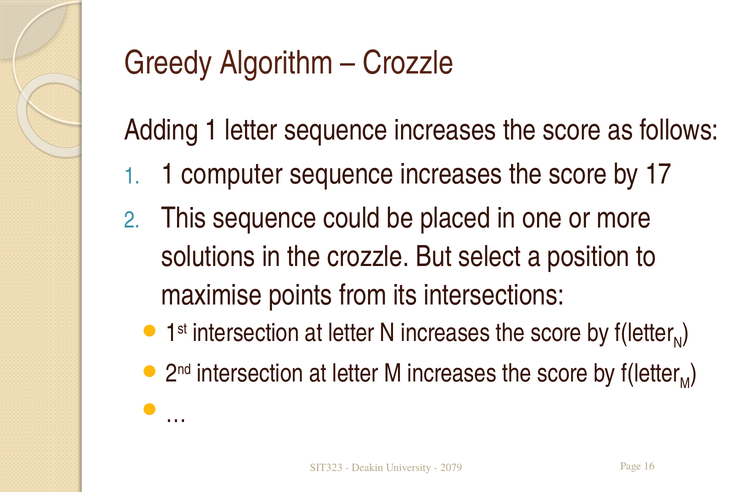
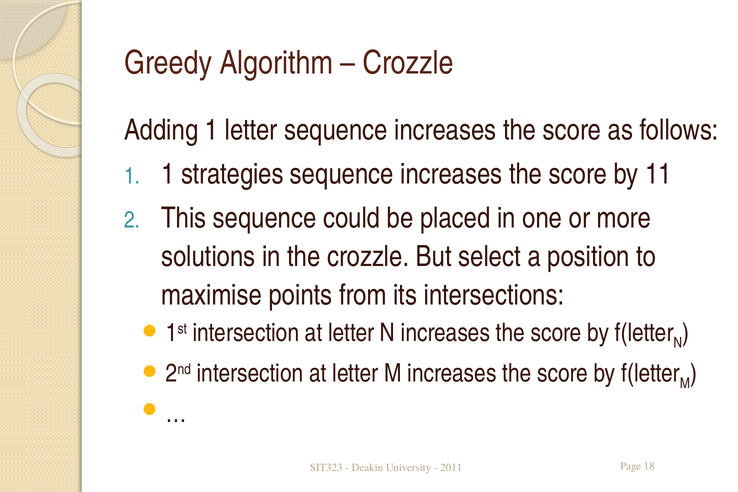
computer: computer -> strategies (232, 174)
17: 17 -> 11 (658, 174)
2079: 2079 -> 2011 (451, 468)
16: 16 -> 18 (649, 466)
